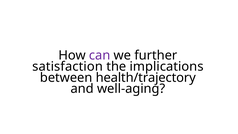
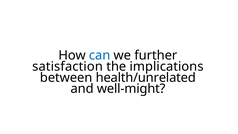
can colour: purple -> blue (100, 55)
health/trajectory: health/trajectory -> health/unrelated (146, 78)
well-aging: well-aging -> well-might (131, 89)
